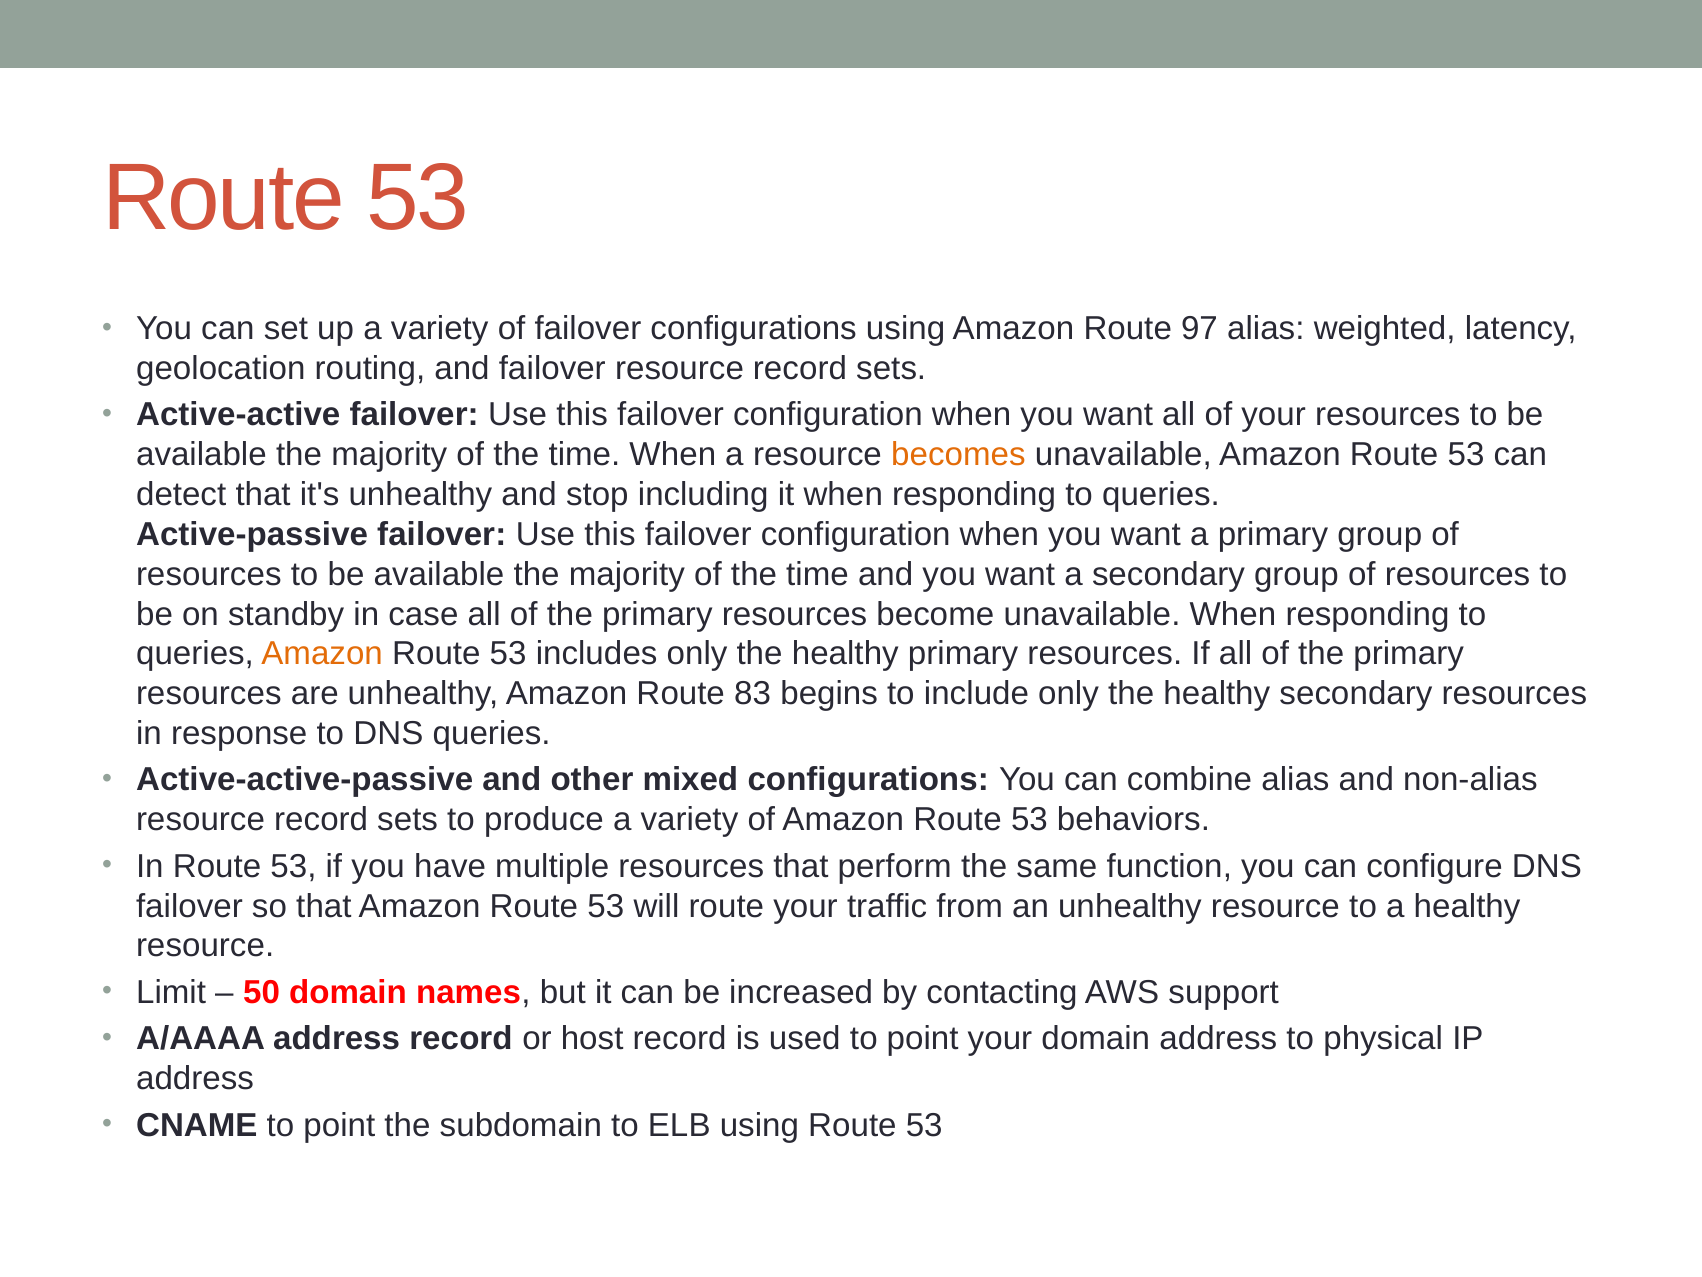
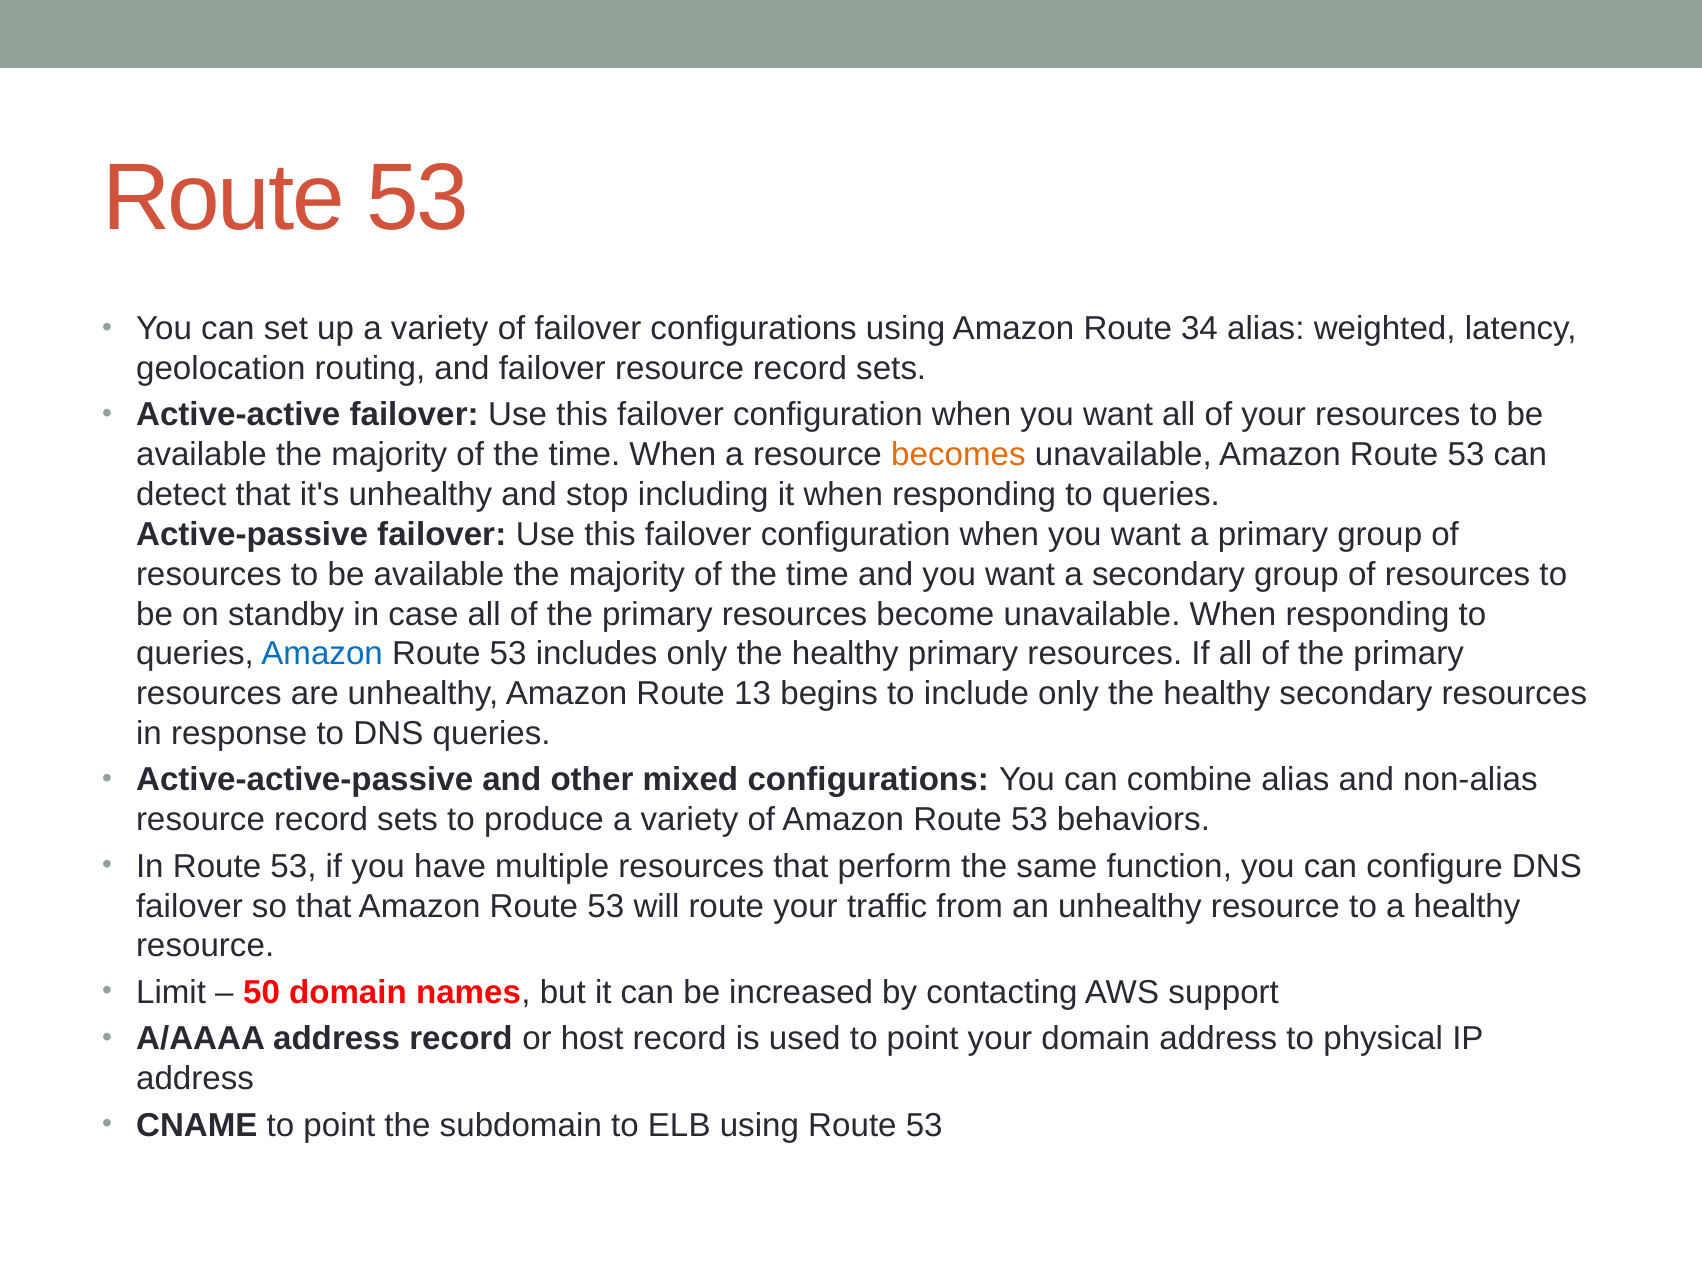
97: 97 -> 34 (1199, 329)
Amazon colour: orange -> blue (322, 654)
83: 83 -> 13 (753, 693)
